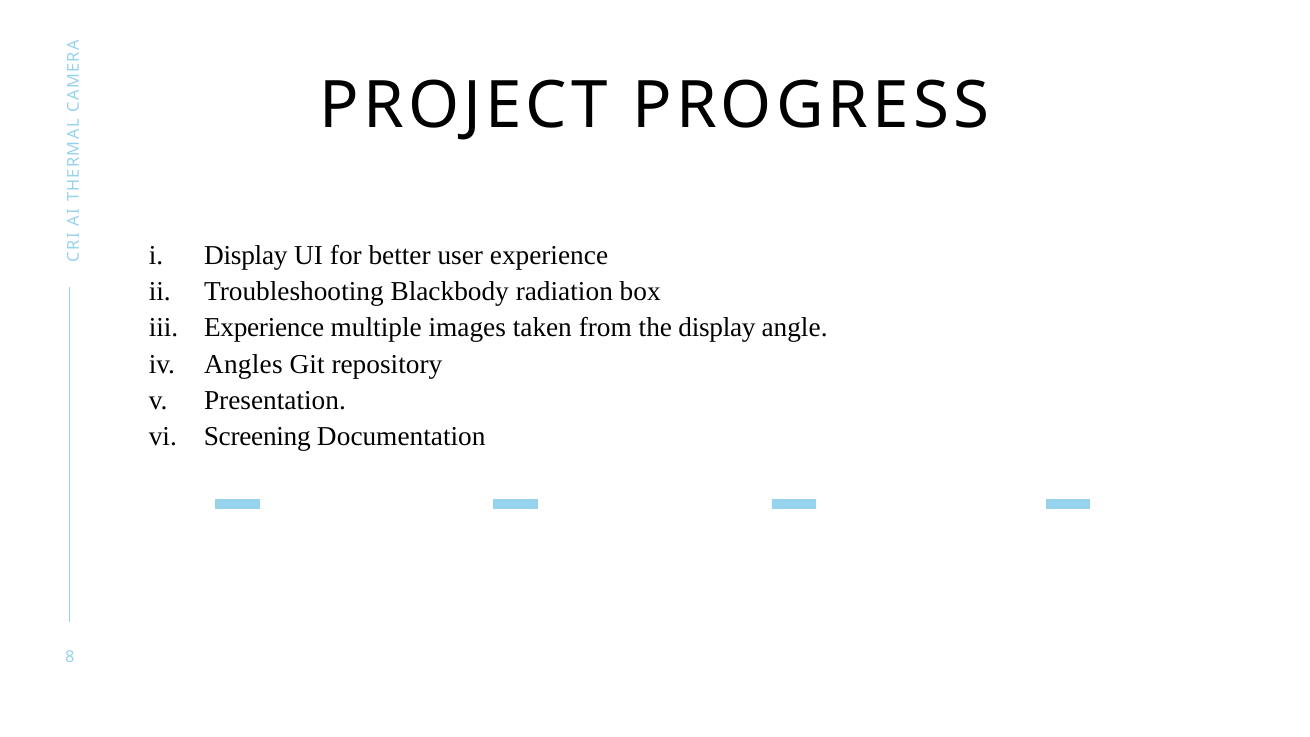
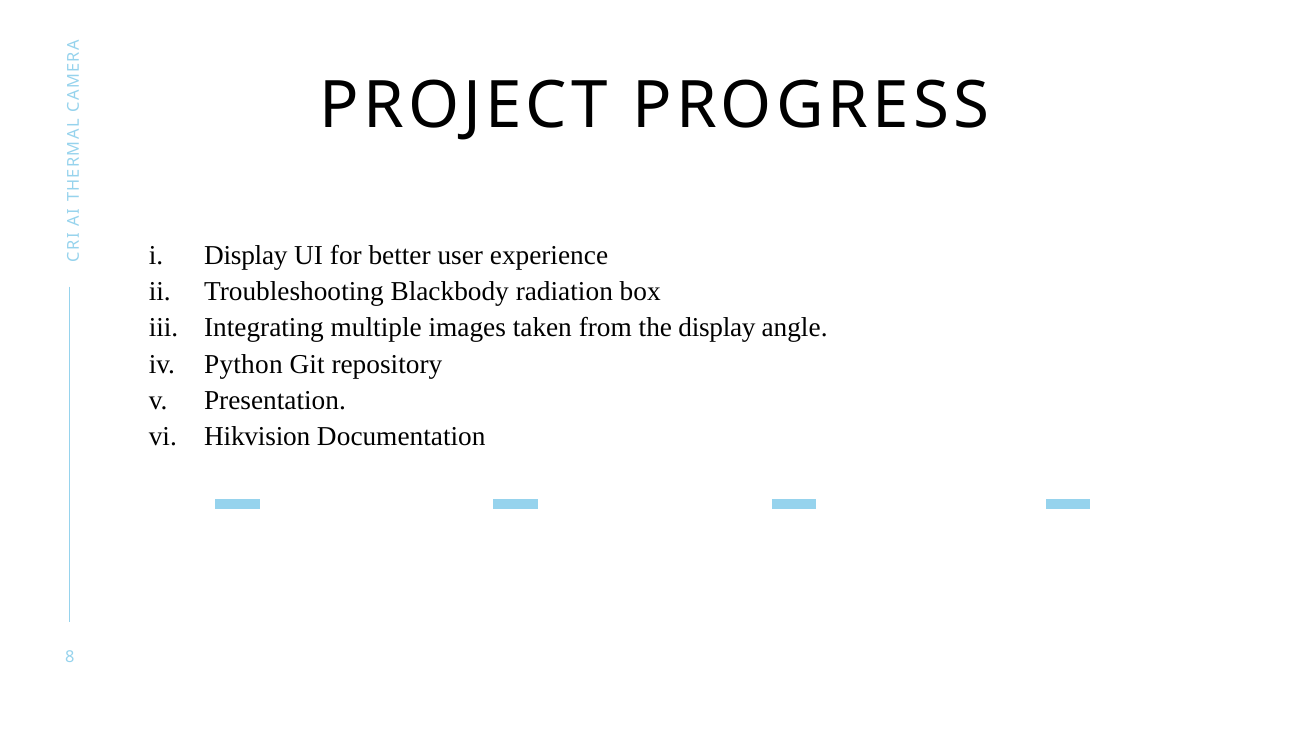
Experience: Experience -> Integrating (264, 328)
Angles: Angles -> Python (243, 364)
Screening: Screening -> Hikvision (257, 437)
